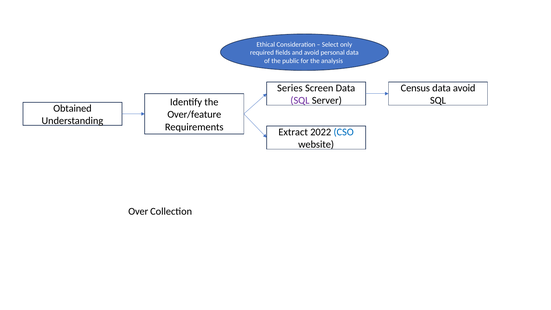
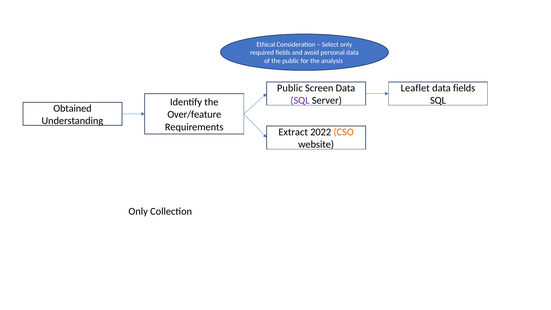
Series: Series -> Public (290, 88)
Census: Census -> Leaflet (415, 88)
data avoid: avoid -> fields (464, 88)
CSO colour: blue -> orange (344, 132)
Over: Over -> Only (138, 211)
